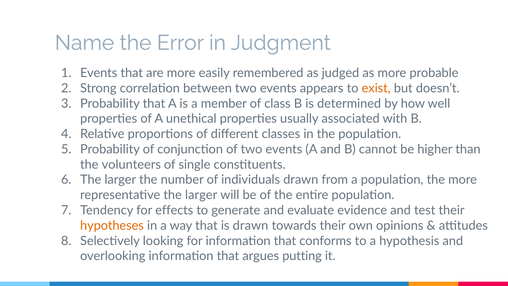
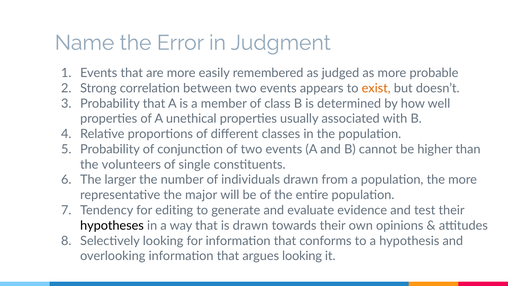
representative the larger: larger -> major (201, 195)
effects: effects -> editing (174, 210)
hypotheses colour: orange -> black (112, 225)
argues putting: putting -> looking (302, 256)
